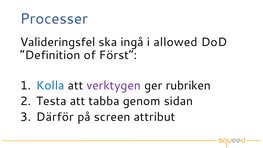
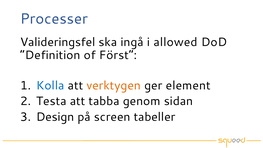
verktygen colour: purple -> orange (114, 85)
rubriken: rubriken -> element (188, 85)
Därför: Därför -> Design (55, 117)
attribut: attribut -> tabeller (155, 117)
